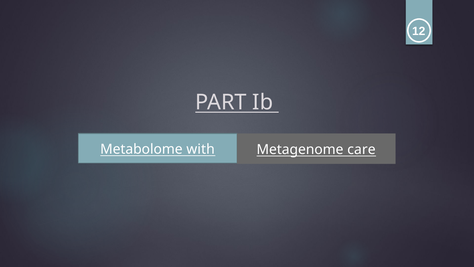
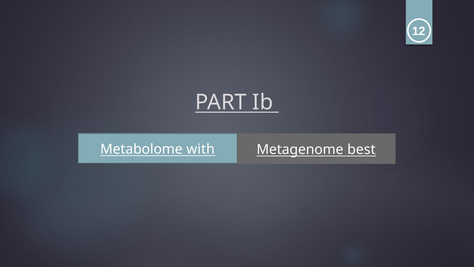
care: care -> best (361, 149)
